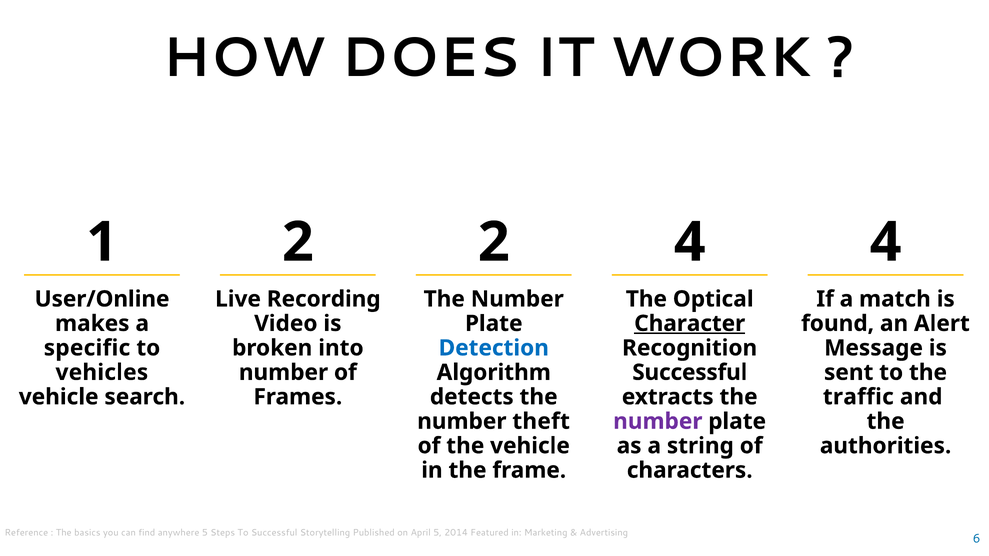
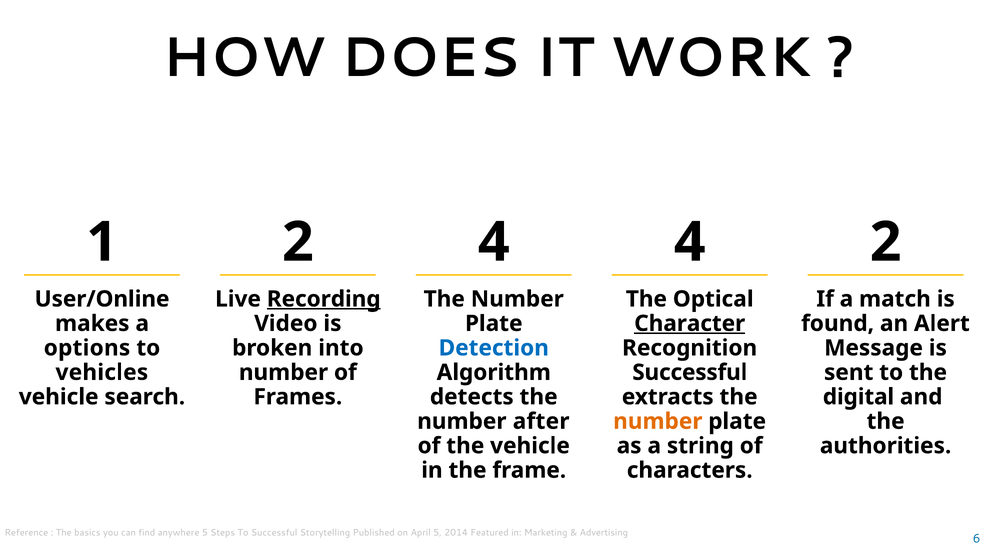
2 2: 2 -> 4 (494, 242)
4 4: 4 -> 2 (886, 242)
Recording underline: none -> present (324, 299)
specific: specific -> options (87, 348)
traffic: traffic -> digital (859, 397)
theft: theft -> after (541, 422)
number colour: purple -> orange (658, 422)
